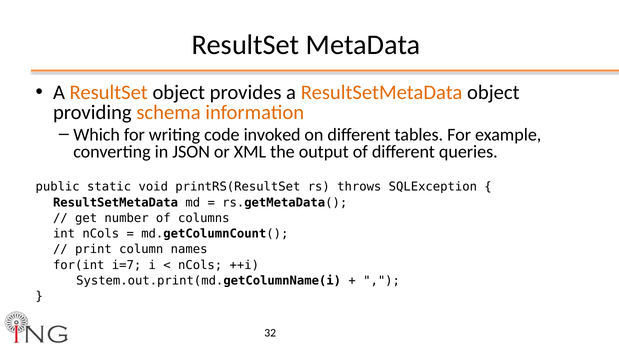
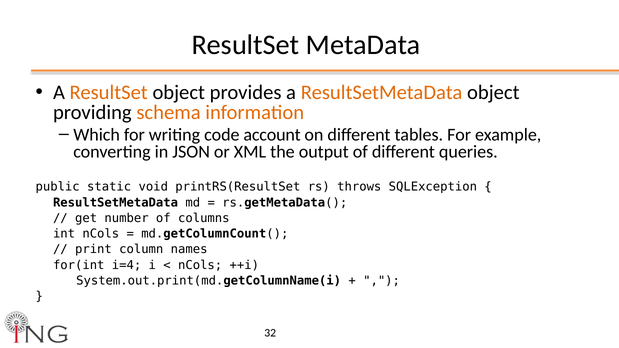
invoked: invoked -> account (272, 135)
i=7: i=7 -> i=4 (127, 265)
